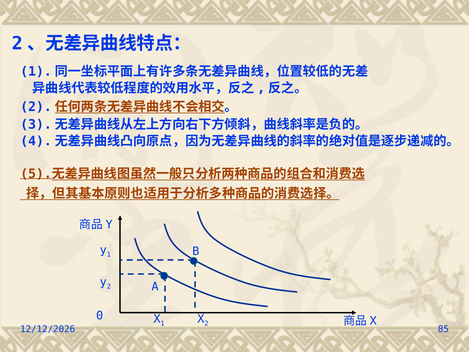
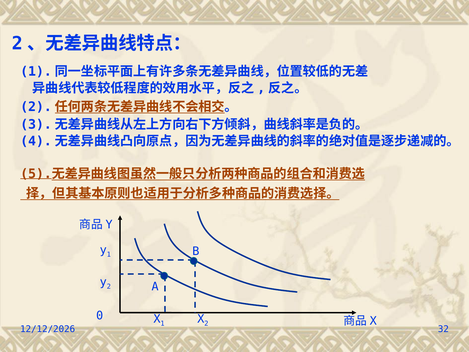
85: 85 -> 32 (443, 329)
